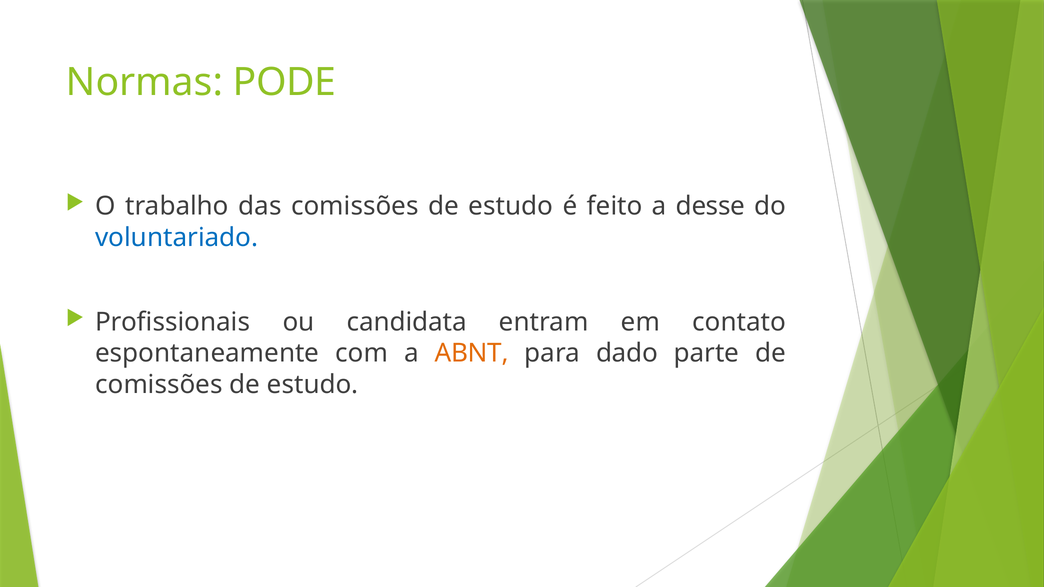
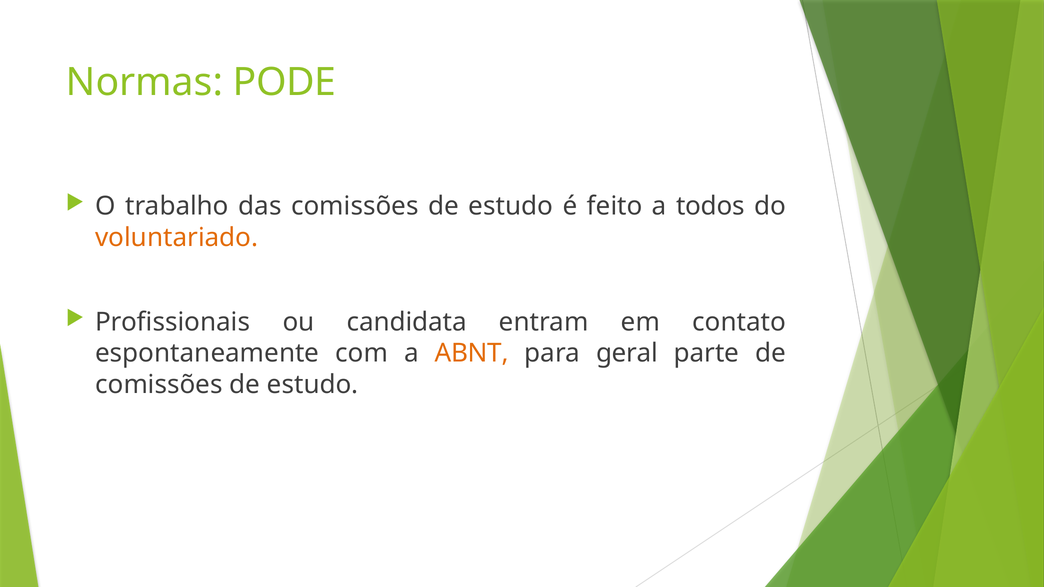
desse: desse -> todos (710, 206)
voluntariado colour: blue -> orange (177, 238)
dado: dado -> geral (627, 353)
